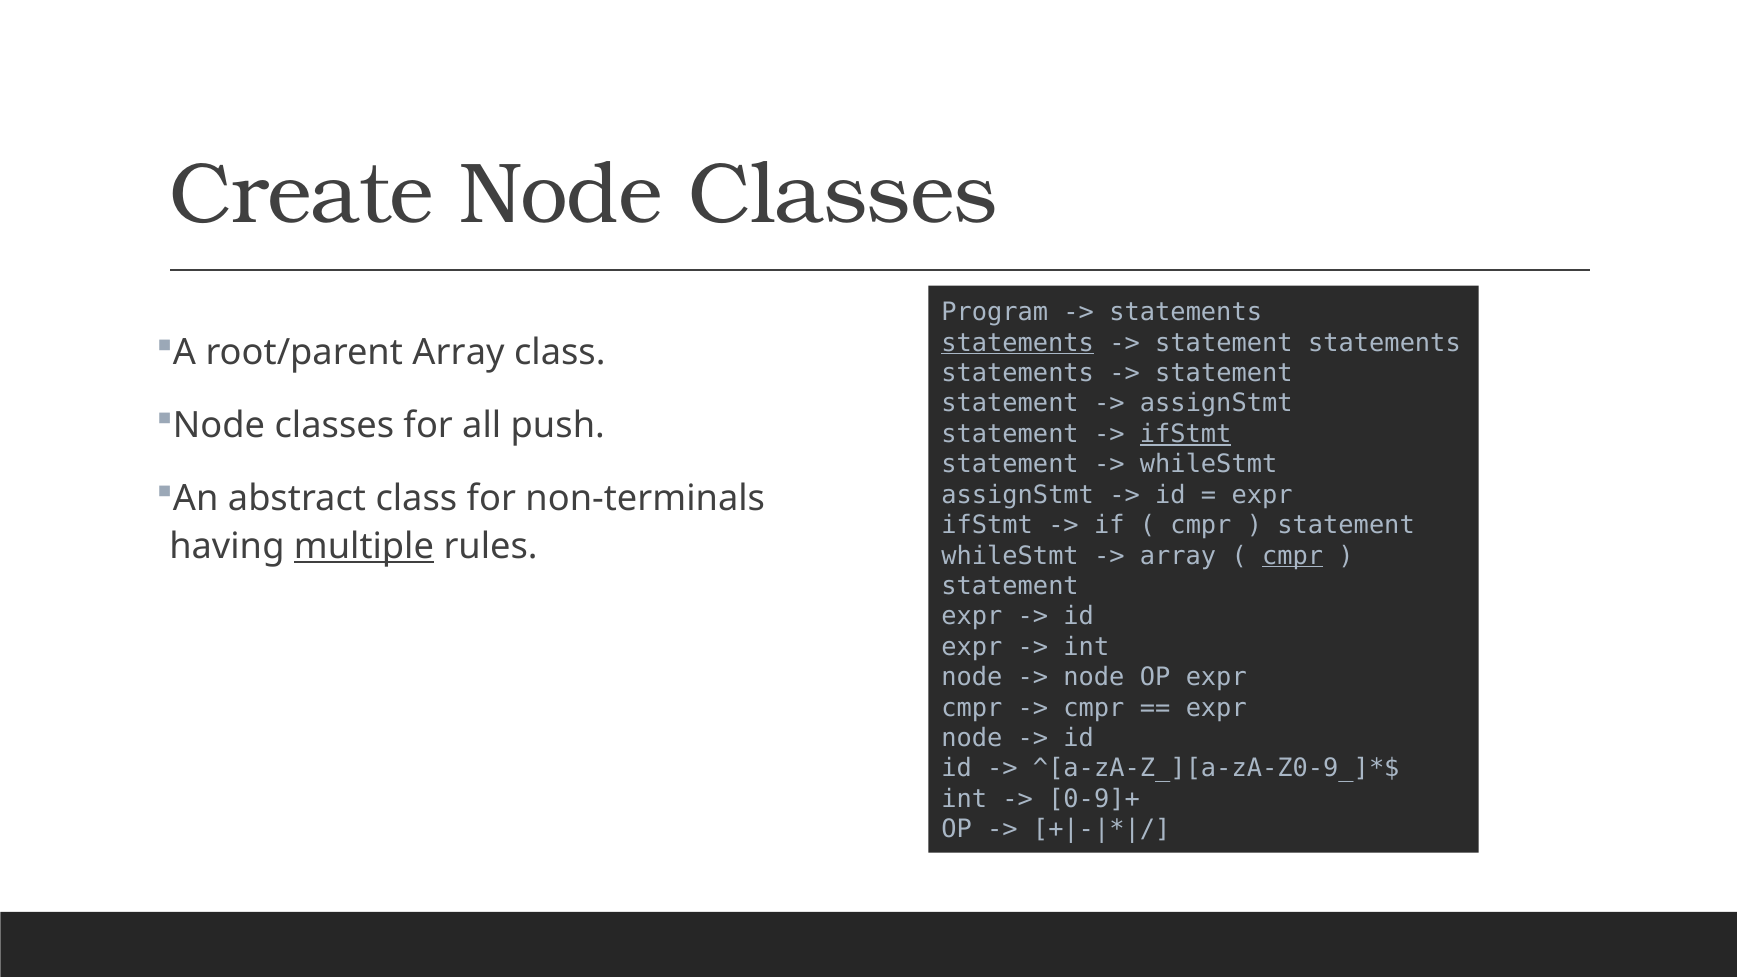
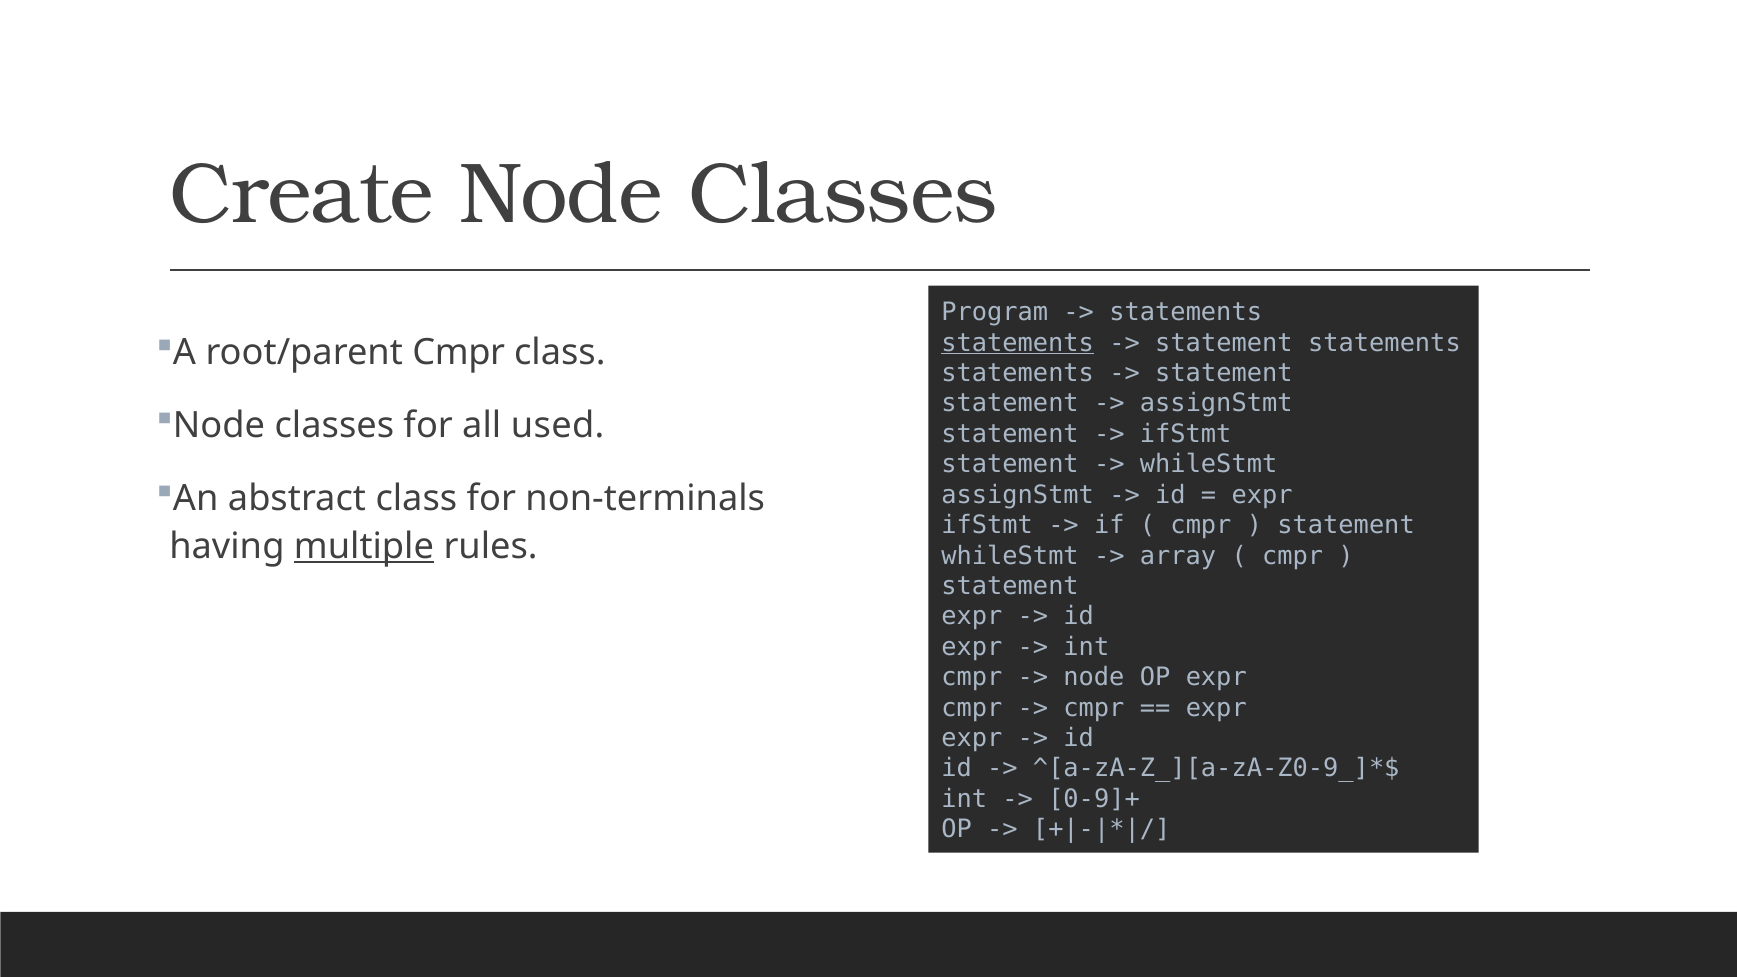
root/parent Array: Array -> Cmpr (459, 352)
push: push -> used (558, 425)
ifStmt underline: present -> none (1186, 434)
cmpr underline: present -> none (1293, 556)
node: node -> cmpr (972, 677)
node: node -> expr (972, 738)
